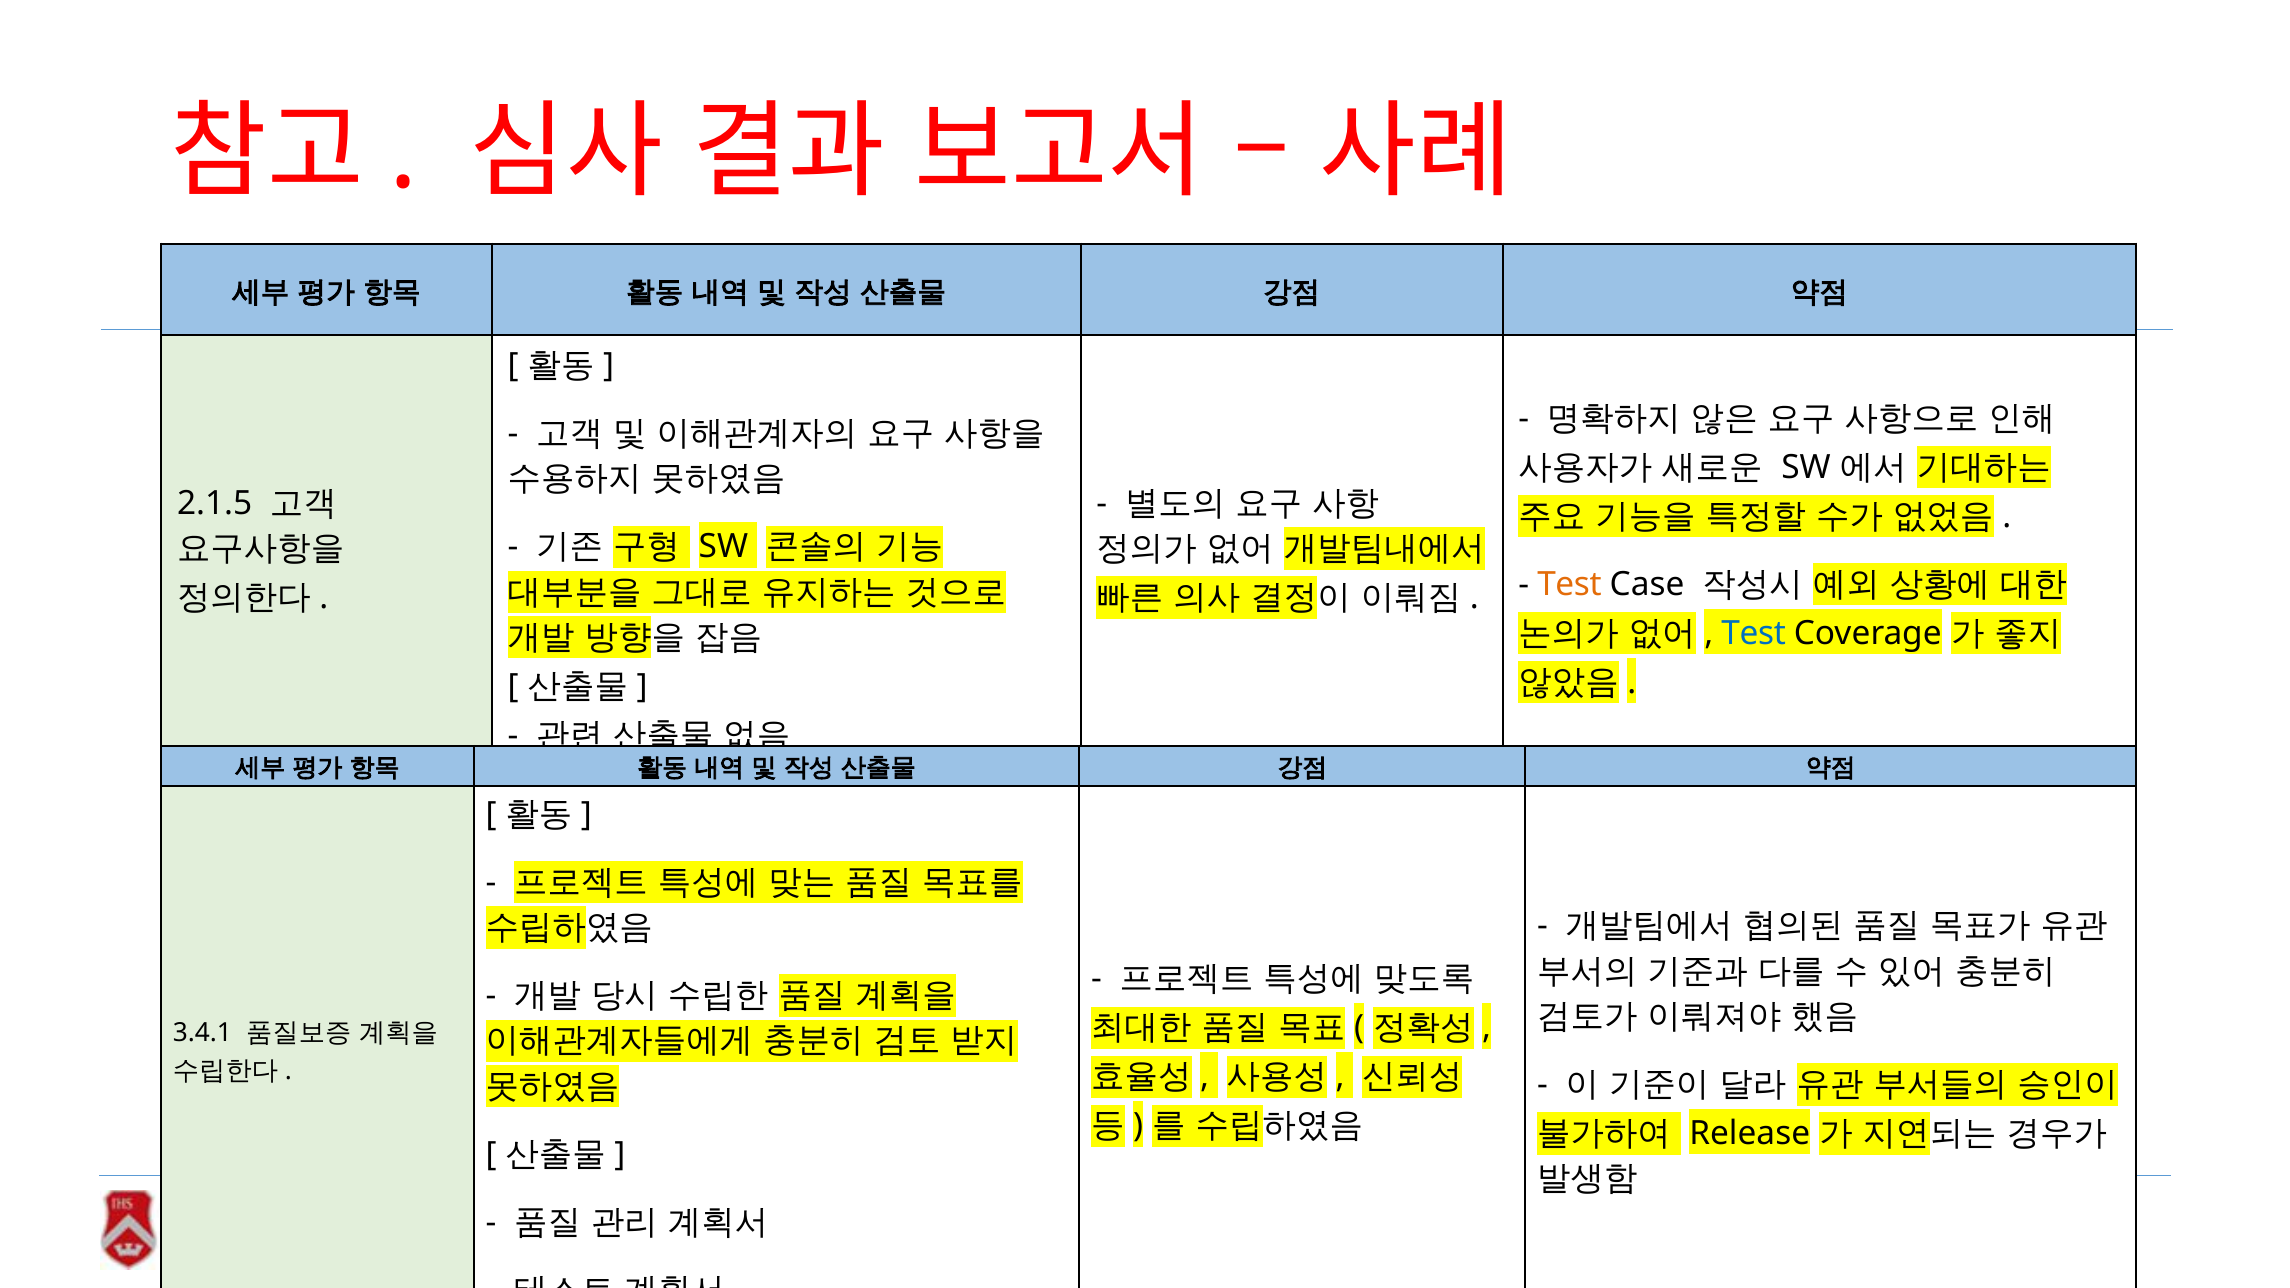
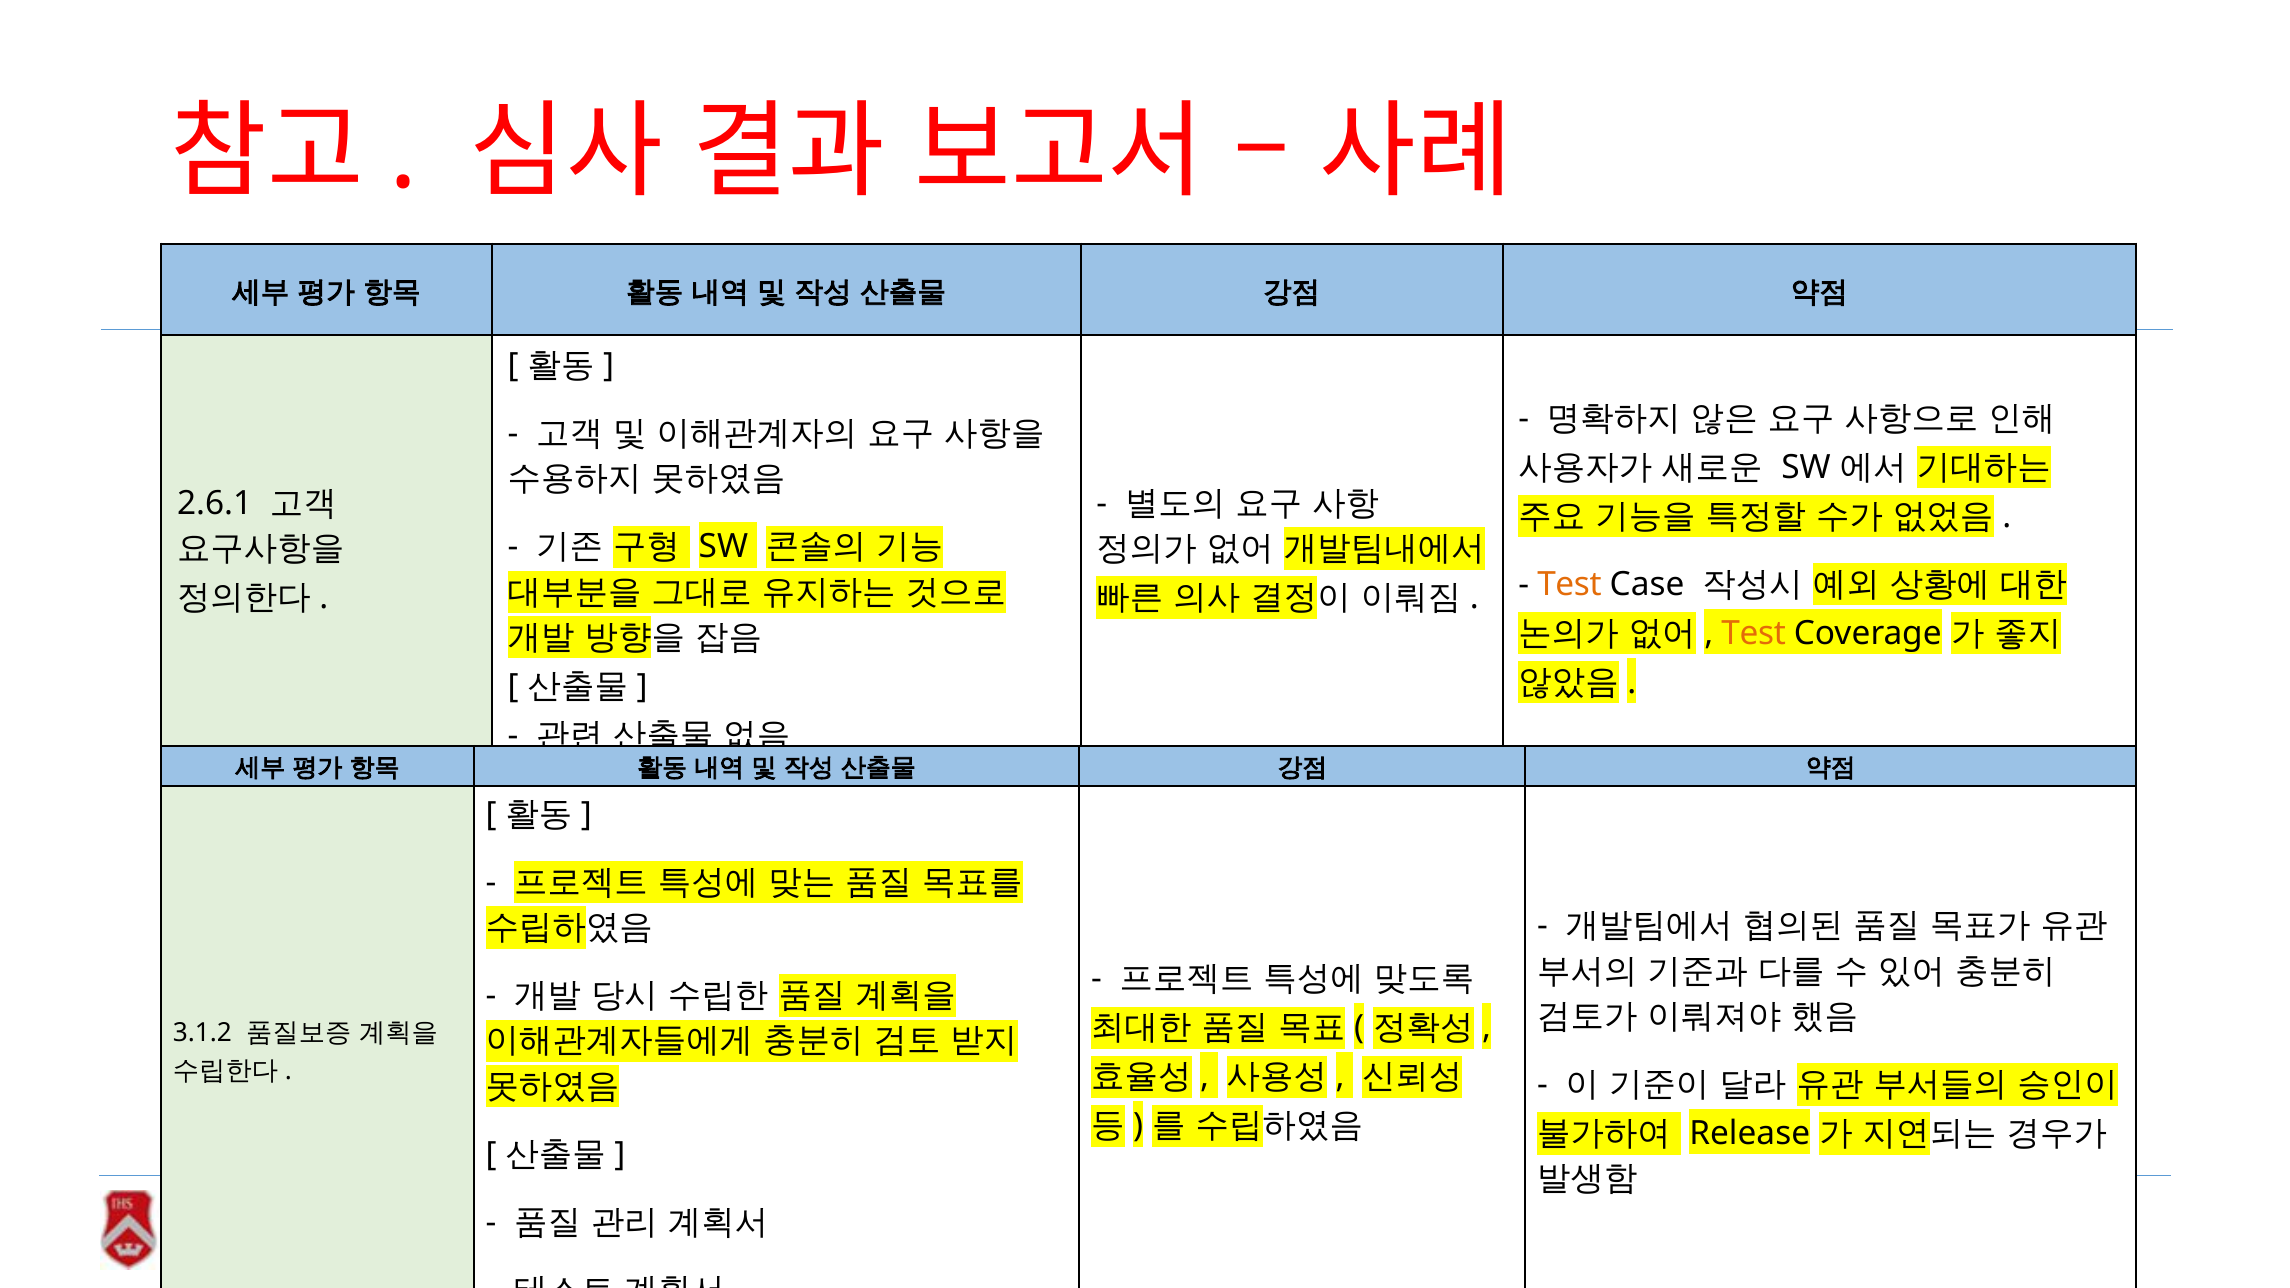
2.1.5: 2.1.5 -> 2.6.1 (215, 503)
Test colour: blue -> orange (1754, 633)
3.4.1: 3.4.1 -> 3.1.2 (202, 1033)
